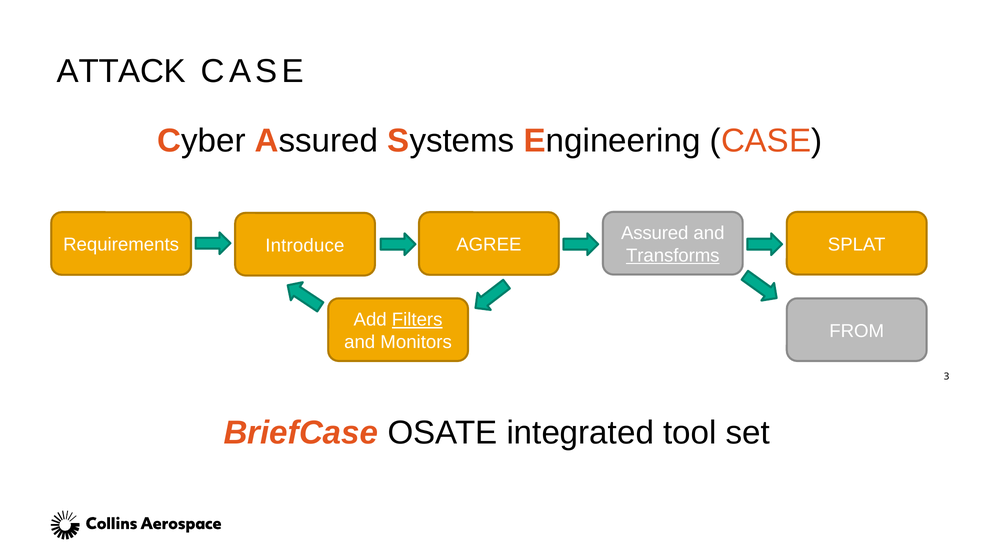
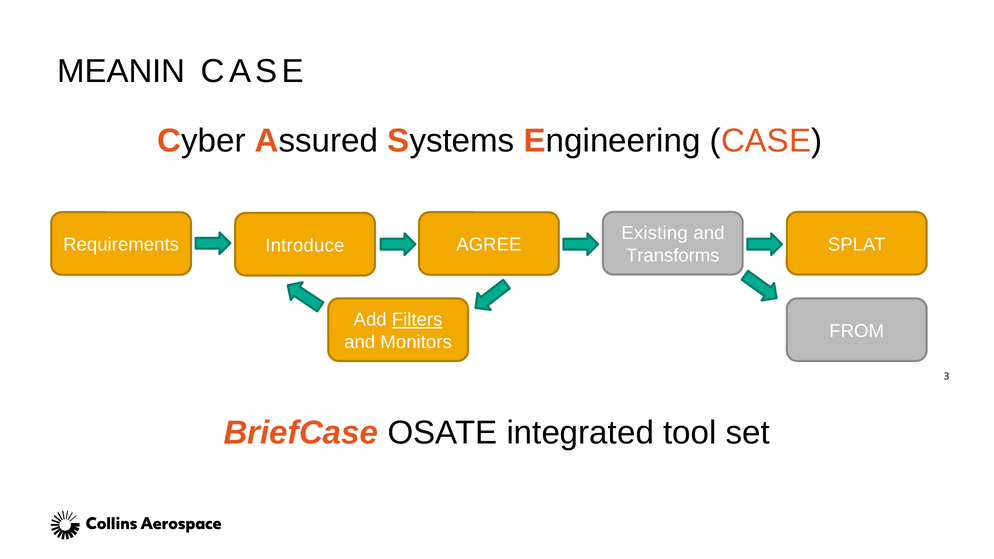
ATTACK: ATTACK -> MEANIN (121, 71)
Assured: Assured -> Existing (655, 233)
Transforms underline: present -> none (673, 256)
